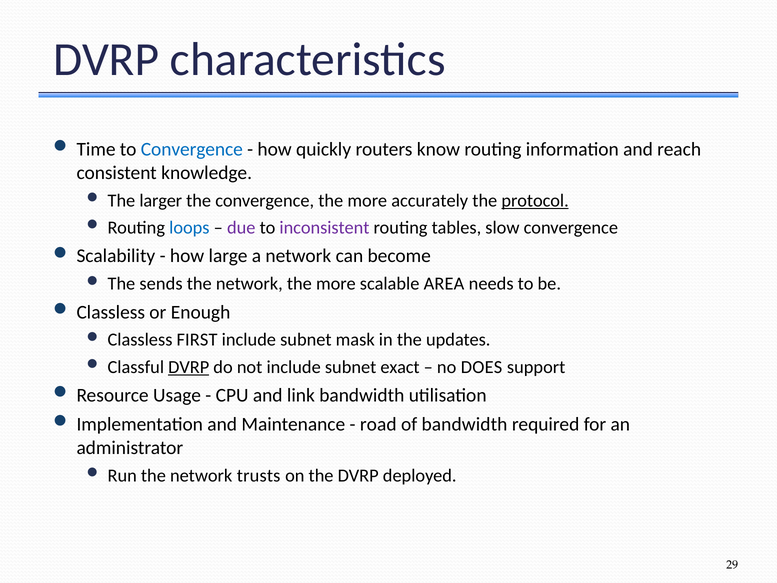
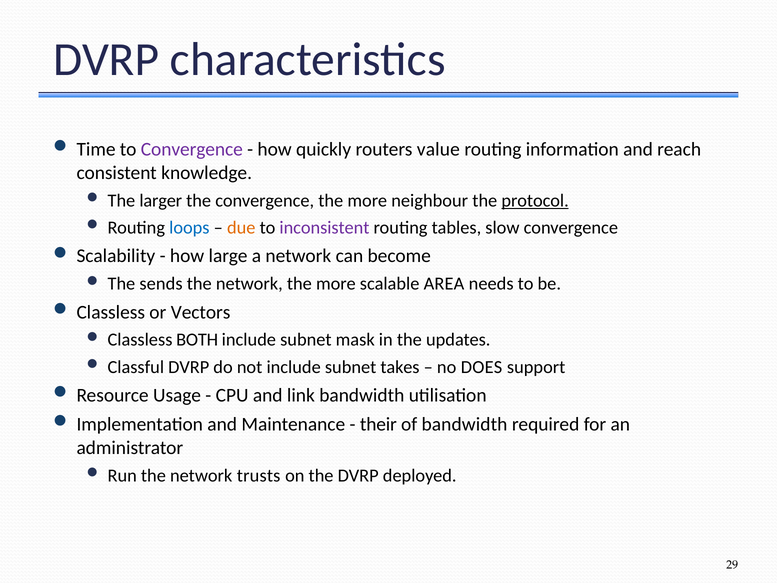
Convergence colour: blue -> purple (192, 149)
know: know -> value (438, 149)
accurately: accurately -> neighbour (430, 200)
due colour: purple -> orange (241, 228)
Enough: Enough -> Vectors (201, 312)
FIRST: FIRST -> BOTH (197, 340)
DVRP underline: present -> none (189, 367)
exact: exact -> takes (400, 367)
road: road -> their (378, 424)
